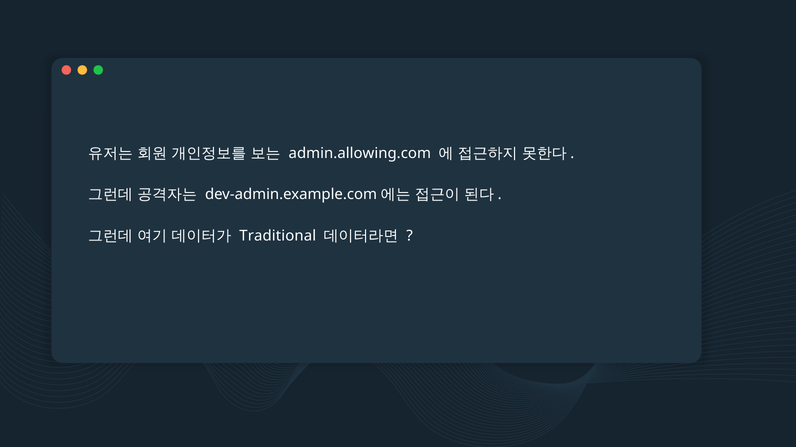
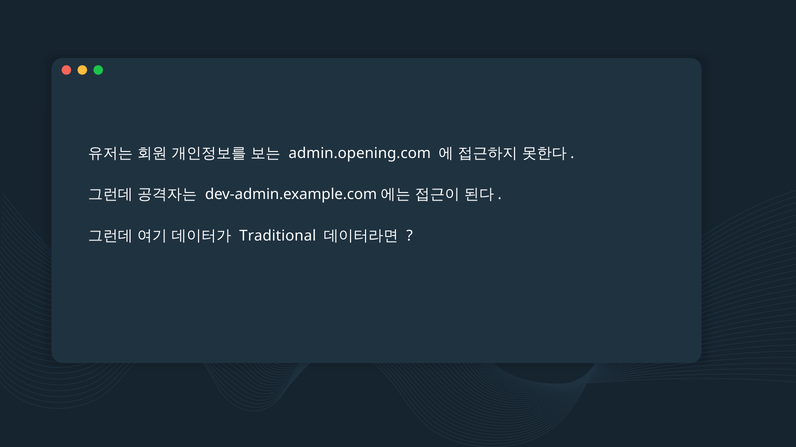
admin.allowing.com: admin.allowing.com -> admin.opening.com (360, 154)
